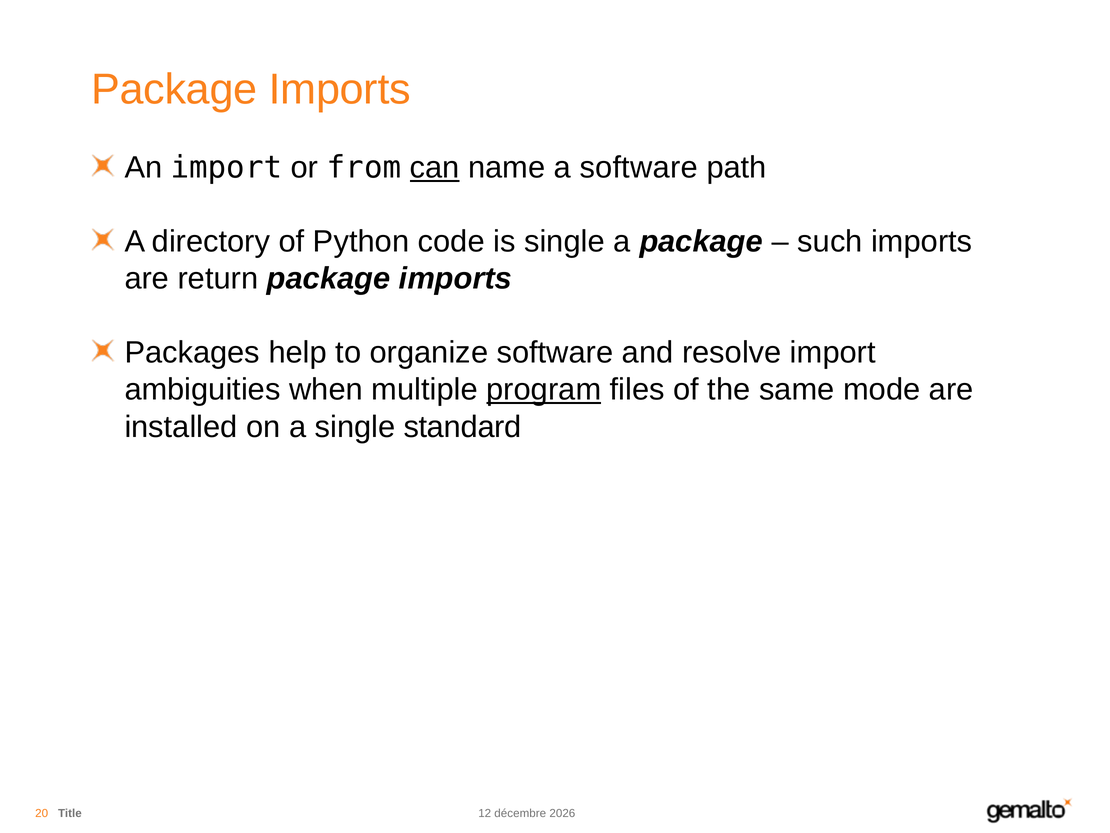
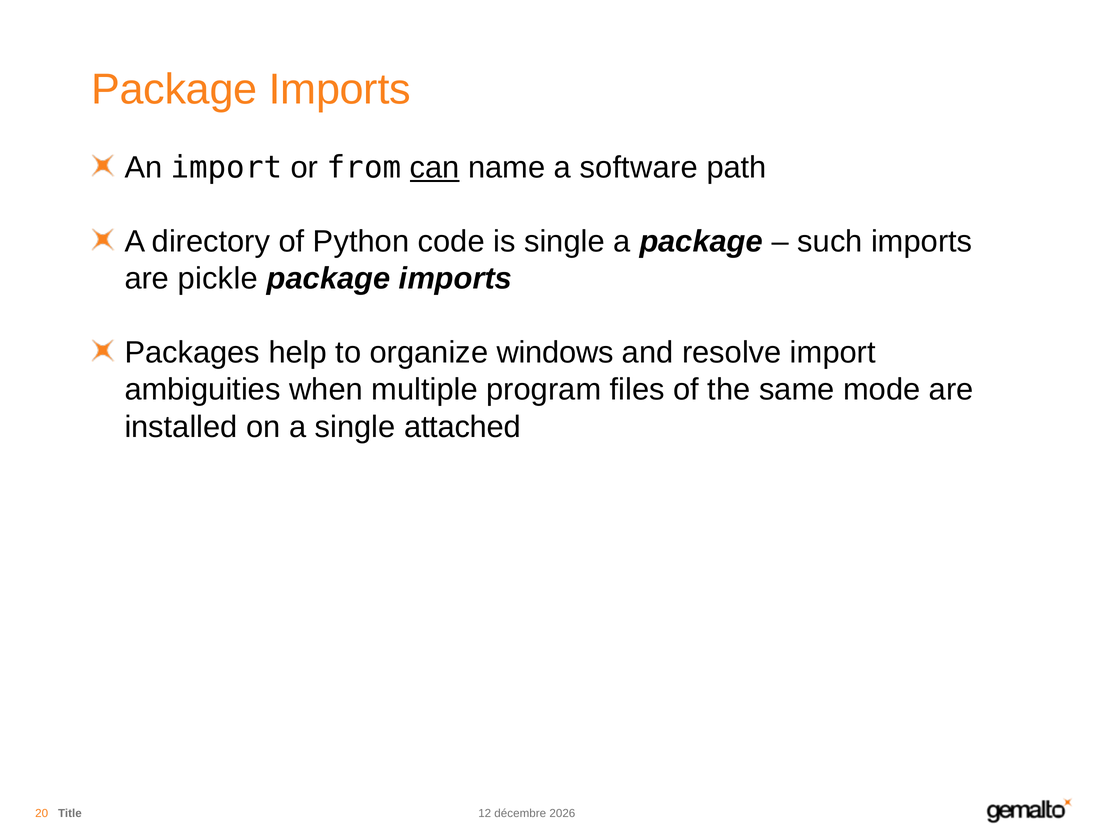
return: return -> pickle (218, 279)
organize software: software -> windows (555, 353)
program underline: present -> none (544, 390)
standard: standard -> attached (463, 427)
